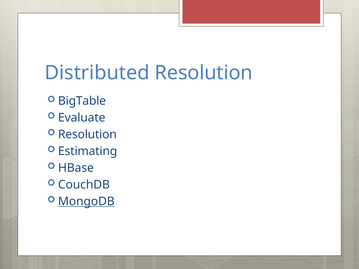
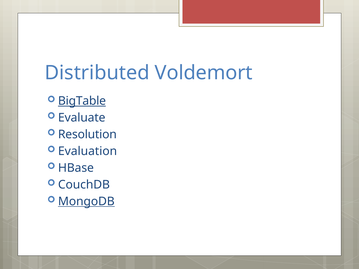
Distributed Resolution: Resolution -> Voldemort (204, 73)
BigTable underline: none -> present (82, 101)
Estimating: Estimating -> Evaluation (88, 151)
